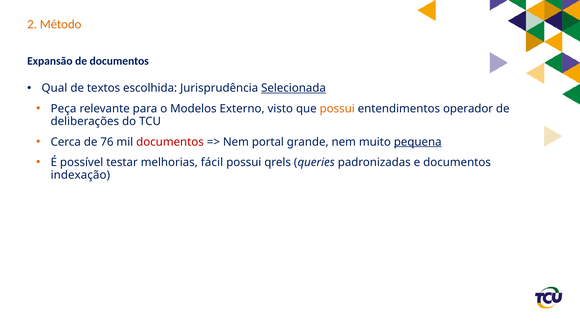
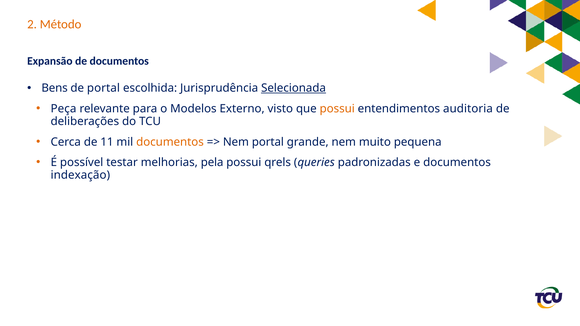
Qual: Qual -> Bens (55, 88)
de textos: textos -> portal (103, 88)
operador: operador -> auditoria (468, 109)
76: 76 -> 11 (107, 142)
documentos colour: red -> orange (170, 142)
pequena underline: present -> none (418, 142)
fácil: fácil -> pela (212, 162)
